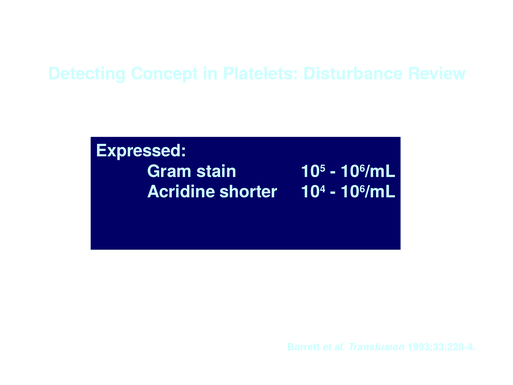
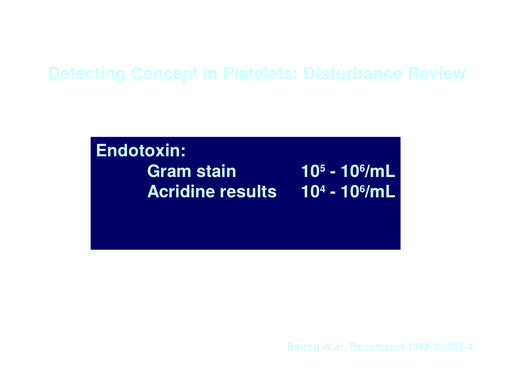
Expressed: Expressed -> Endotoxin (141, 151)
shorter: shorter -> results (248, 192)
